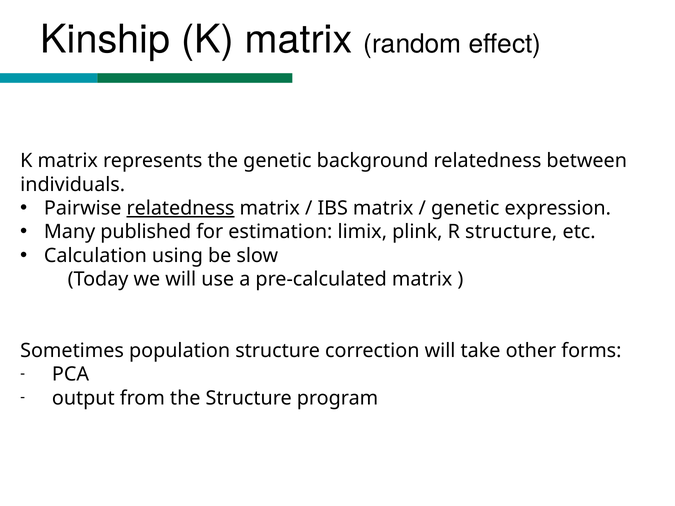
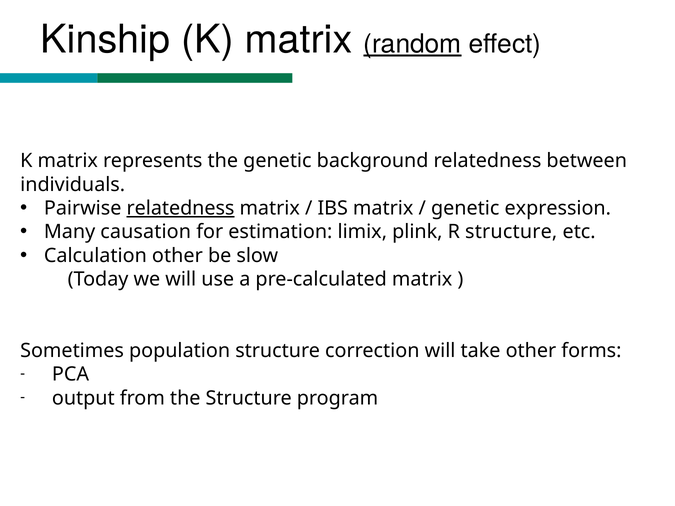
random underline: none -> present (412, 44)
published: published -> causation (146, 232)
Calculation using: using -> other (177, 256)
